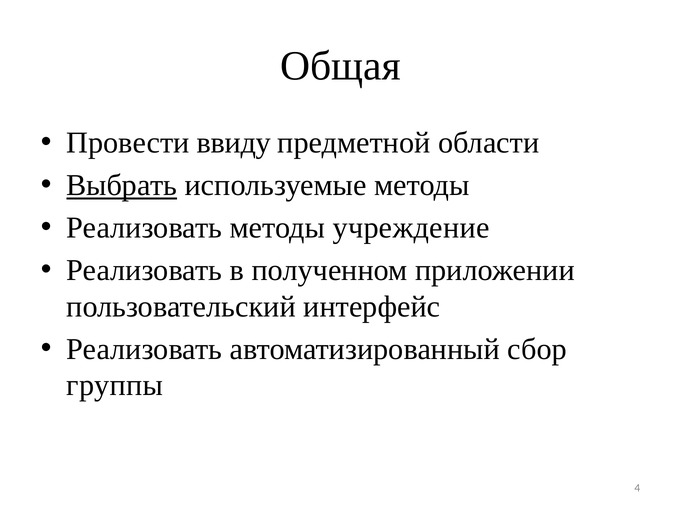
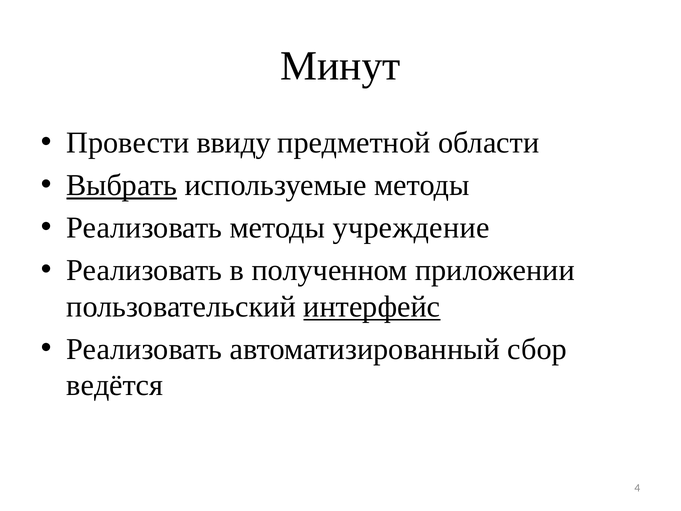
Общая: Общая -> Минут (340, 66)
интерфейс underline: none -> present (372, 306)
группы: группы -> ведётся (115, 385)
